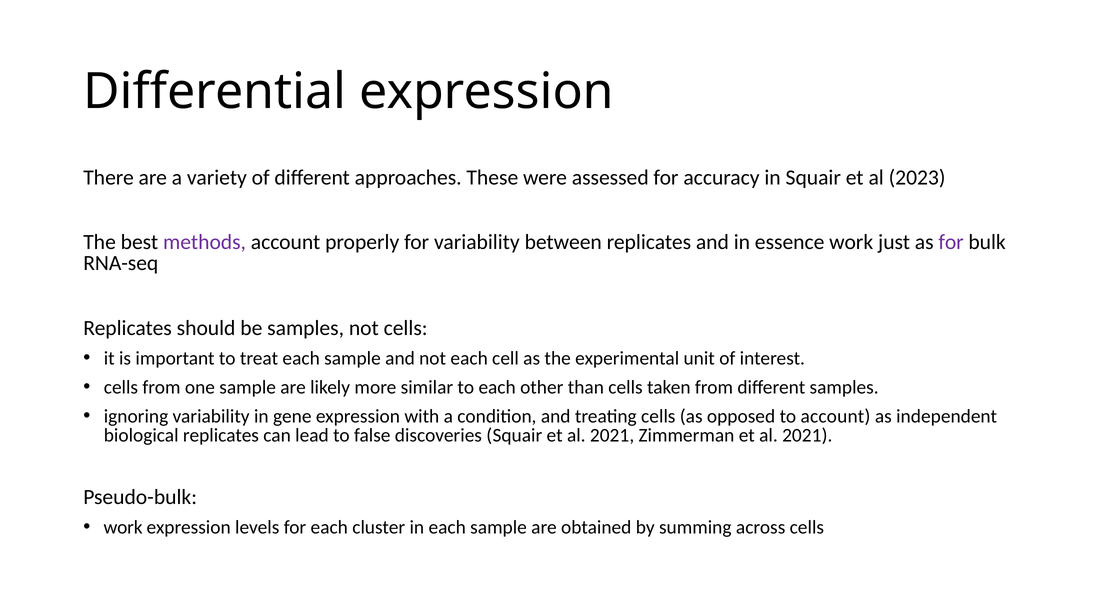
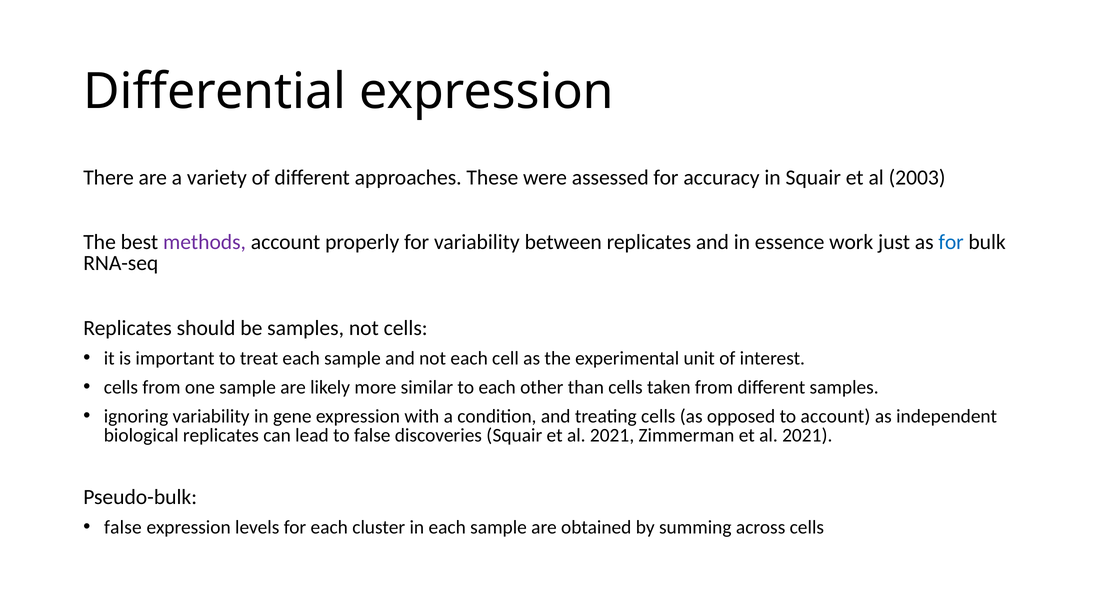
2023: 2023 -> 2003 (917, 177)
for colour: purple -> blue (951, 242)
work: work -> false (123, 527)
